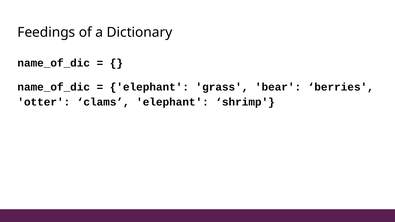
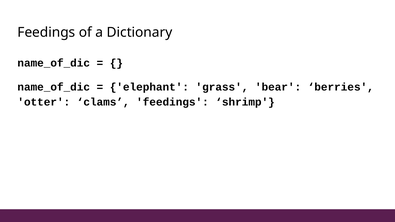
clams elephant: elephant -> feedings (172, 102)
